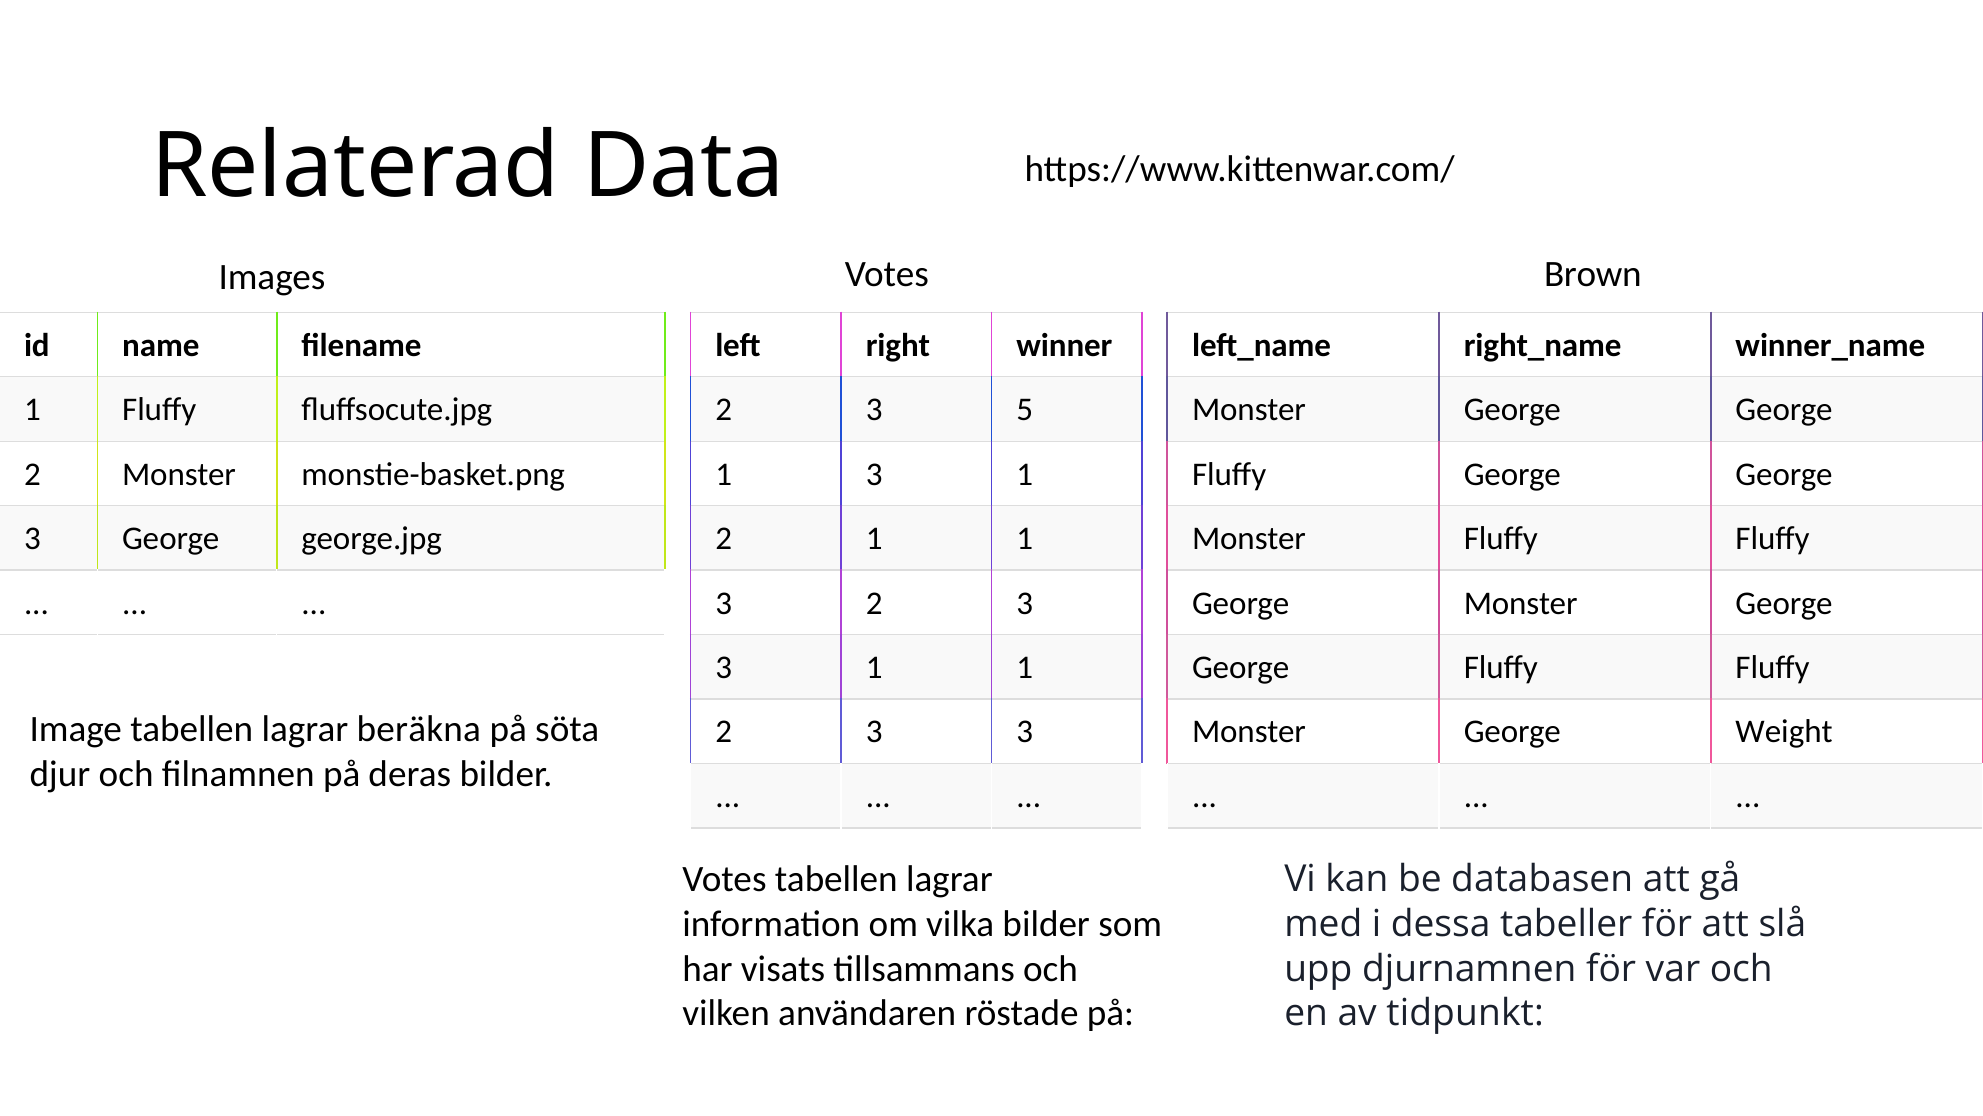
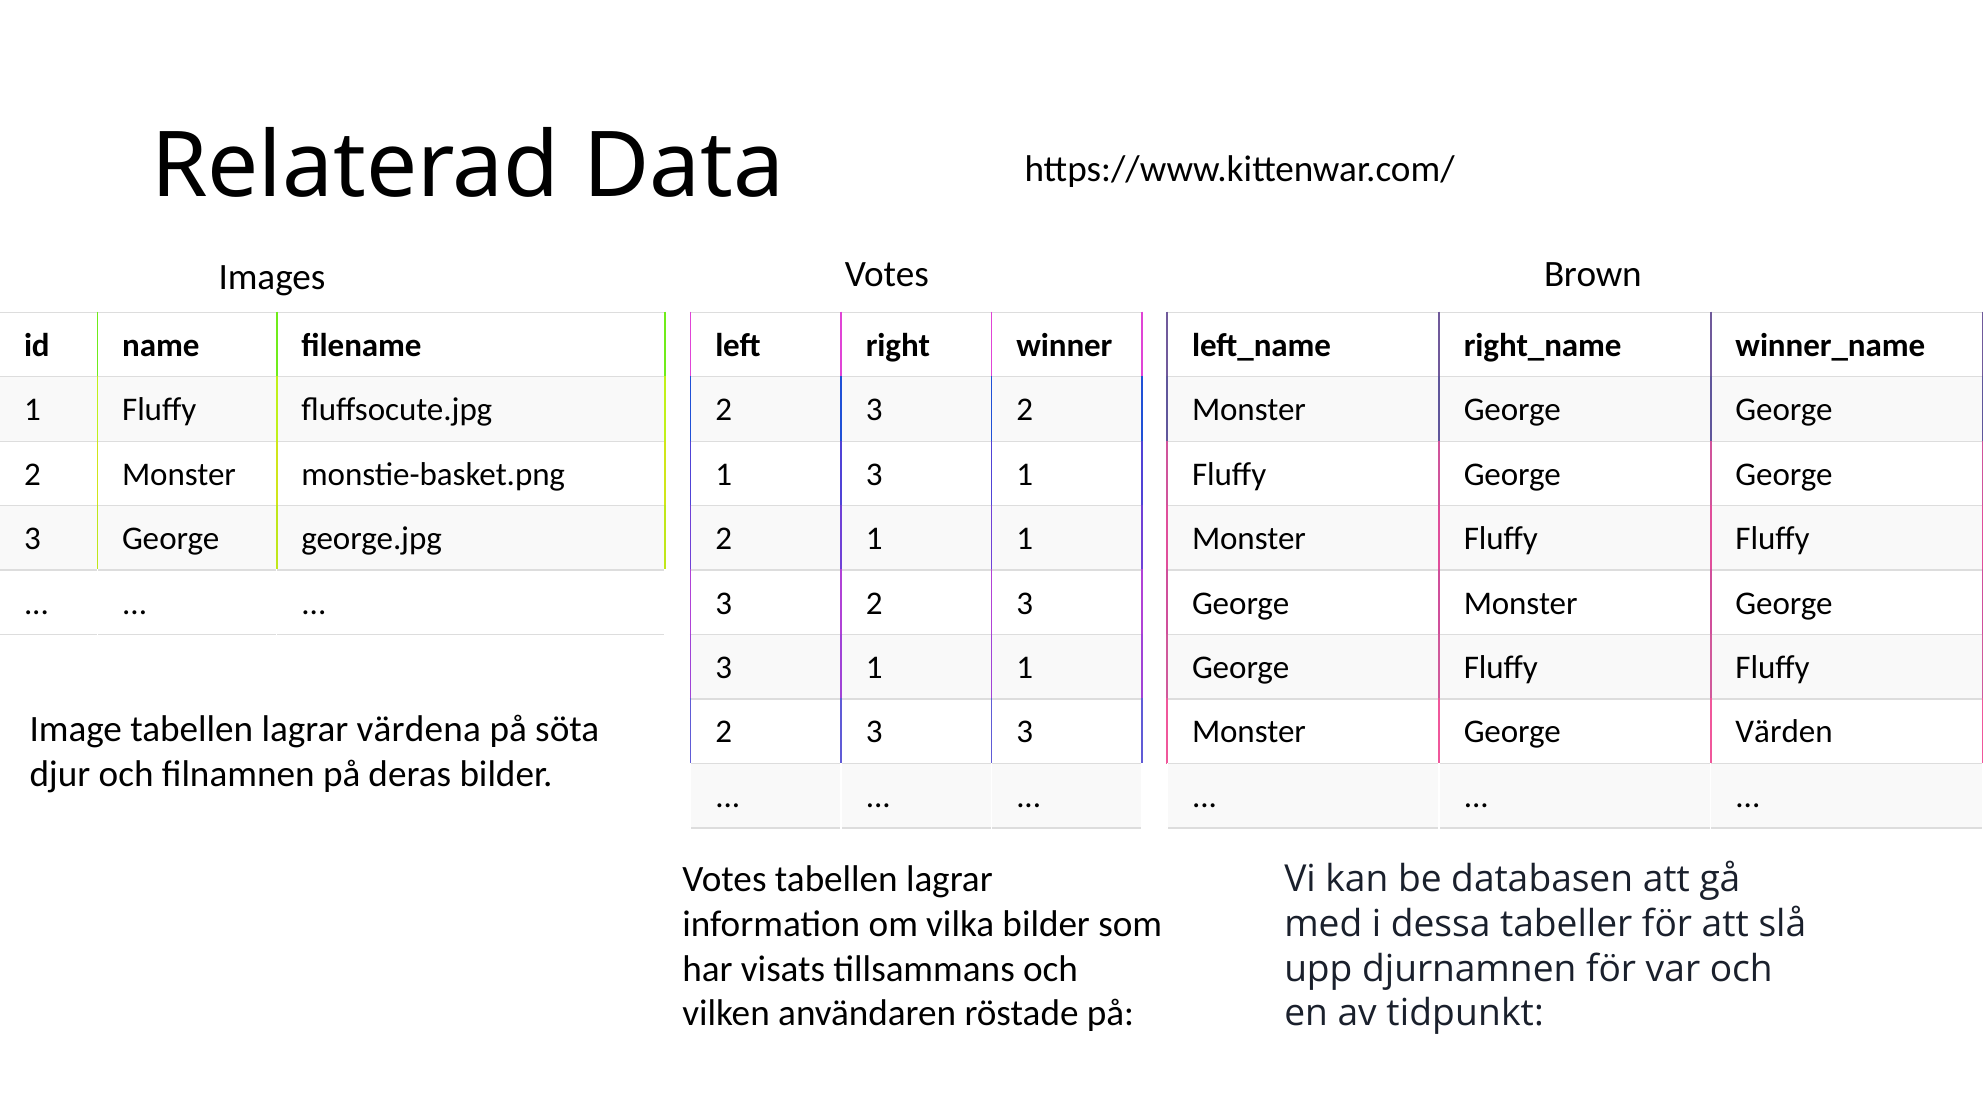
2 3 5: 5 -> 2 (1025, 410)
beräkna: beräkna -> värdena (419, 729)
Weight: Weight -> Värden (1784, 732)
